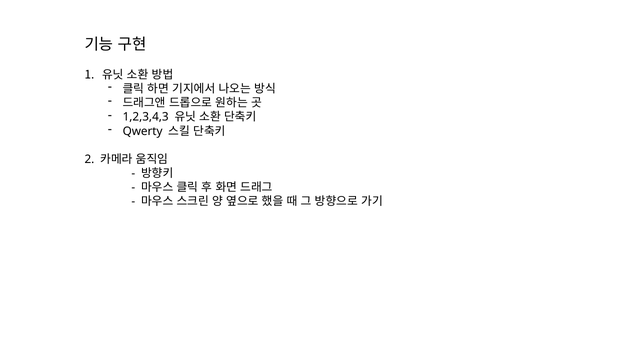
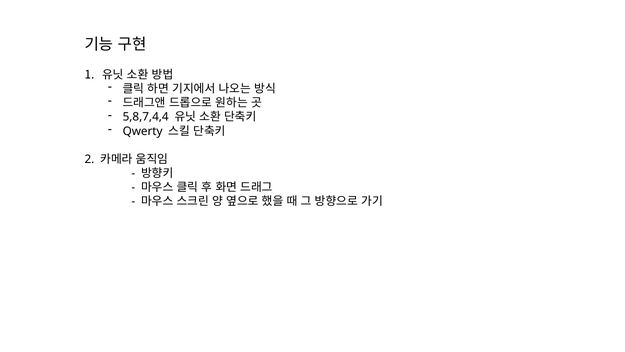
1,2,3,4,3: 1,2,3,4,3 -> 5,8,7,4,4 (146, 117)
